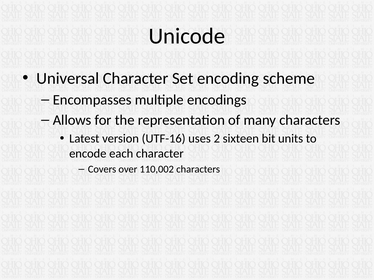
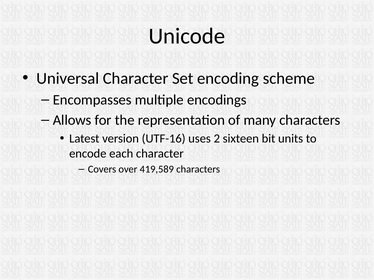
110,002: 110,002 -> 419,589 (157, 169)
